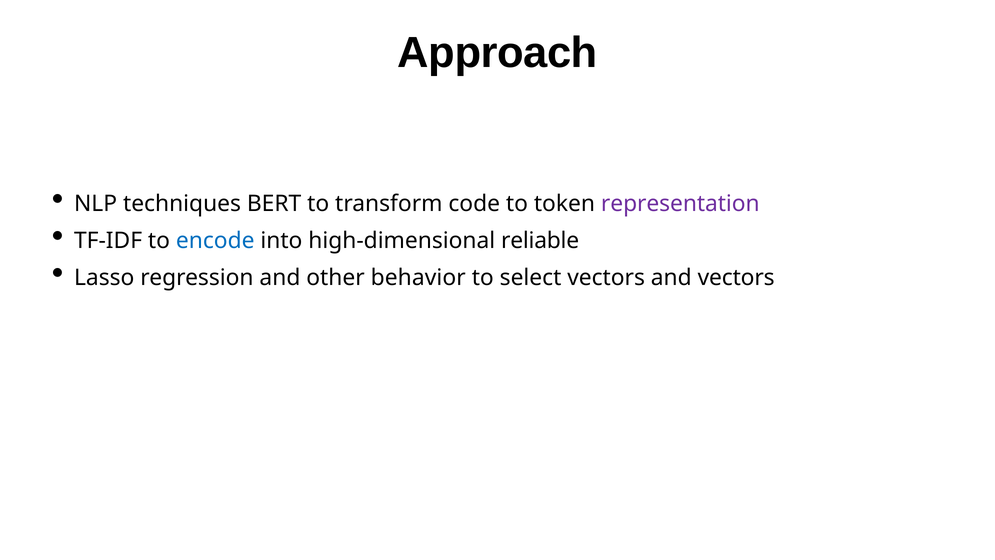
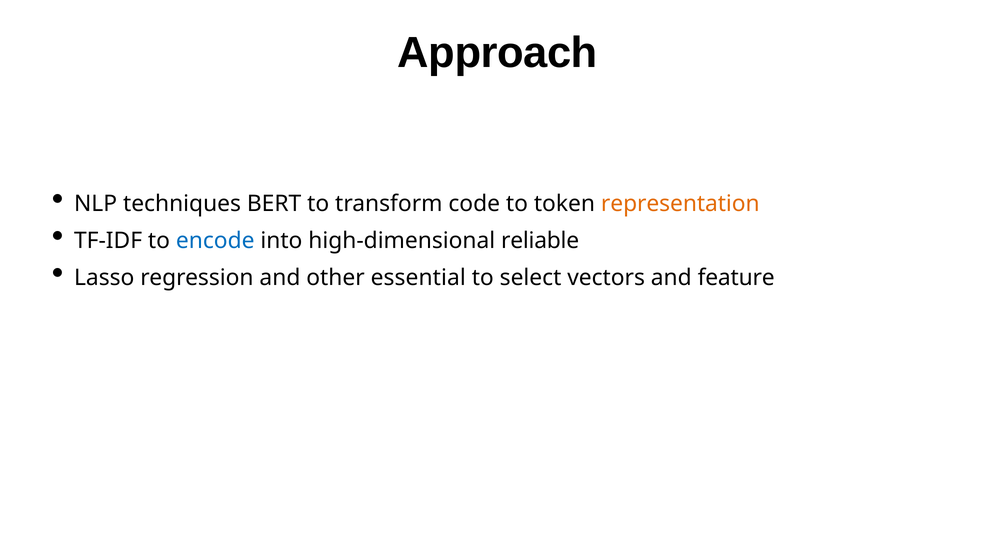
representation colour: purple -> orange (680, 204)
behavior: behavior -> essential (418, 278)
and vectors: vectors -> feature (736, 278)
